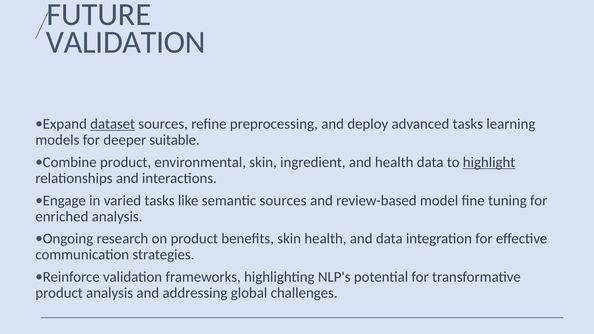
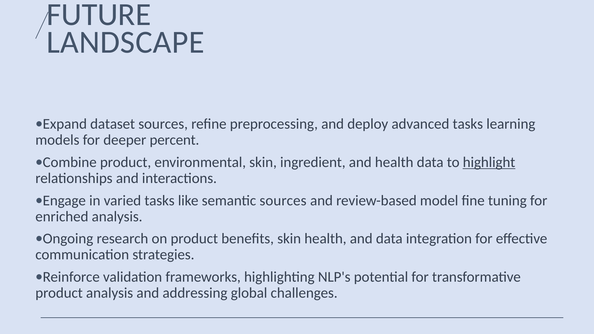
VALIDATION: VALIDATION -> LANDSCAPE (125, 42)
dataset underline: present -> none (113, 124)
suitable: suitable -> percent (174, 140)
